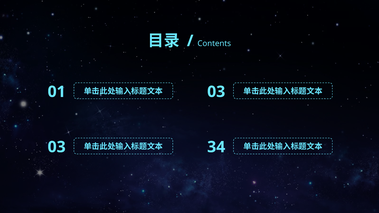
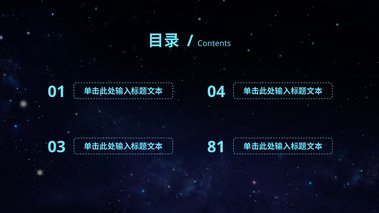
03: 03 -> 04 (216, 92)
34: 34 -> 81 (216, 147)
